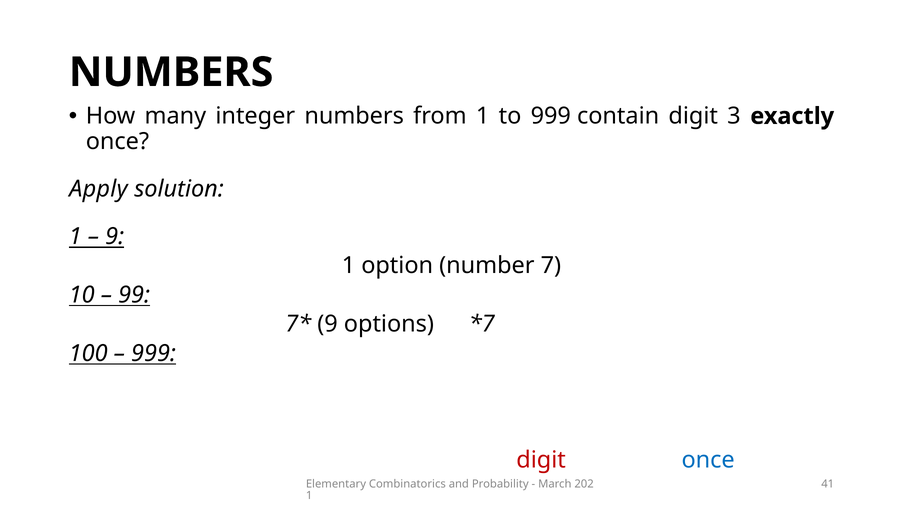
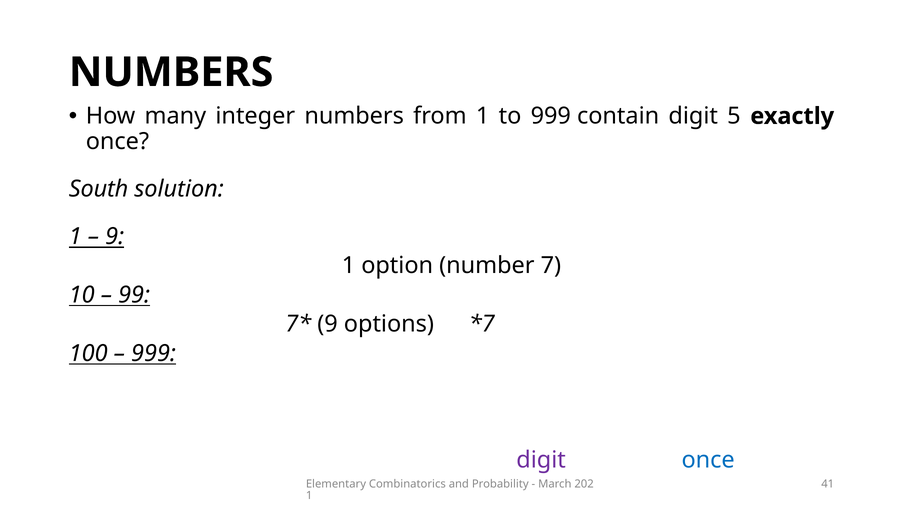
3: 3 -> 5 (734, 116)
Apply: Apply -> South (99, 189)
digit colour: red -> purple (541, 460)
